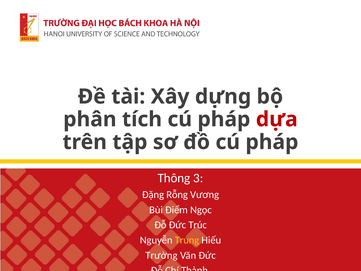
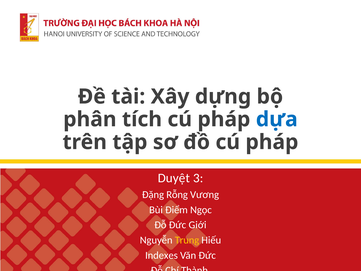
dựa colour: red -> blue (277, 119)
Thông: Thông -> Duyệt (174, 178)
Trúc: Trúc -> Giới (198, 225)
Trường: Trường -> Indexes (161, 255)
